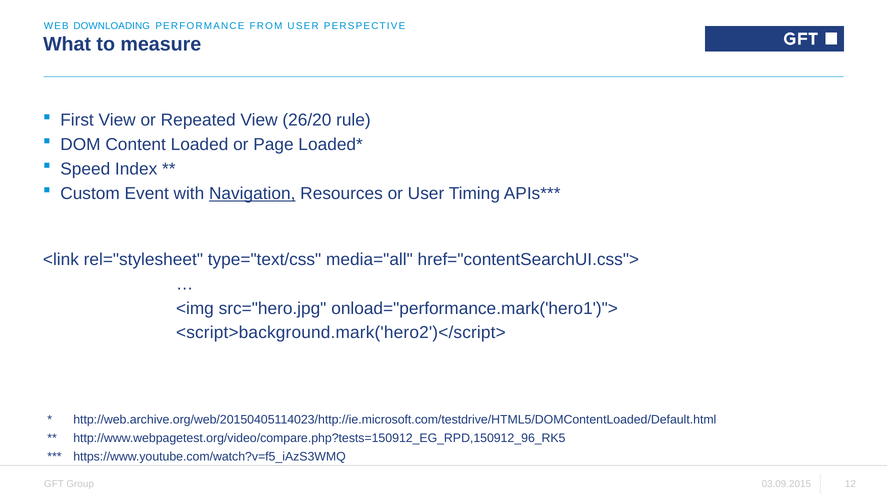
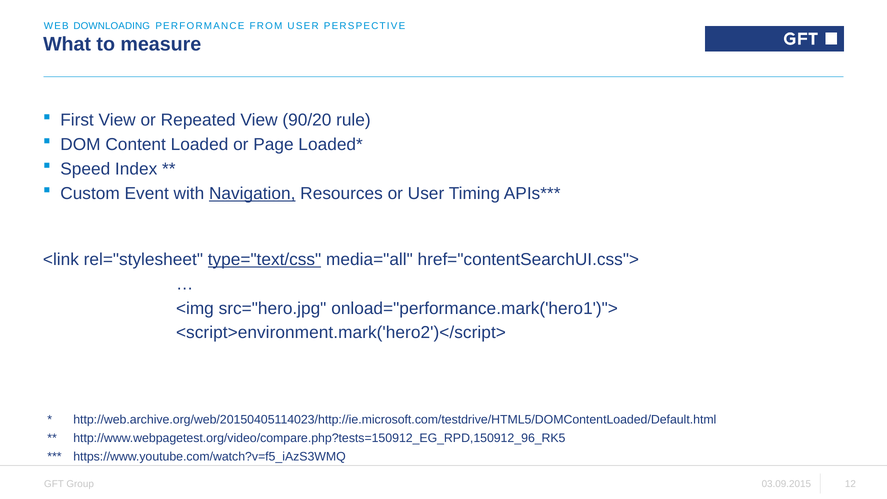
26/20: 26/20 -> 90/20 (307, 120)
type="text/css underline: none -> present (265, 259)
<script>background.mark('hero2')</script>: <script>background.mark('hero2')</script> -> <script>environment.mark('hero2')</script> (341, 333)
